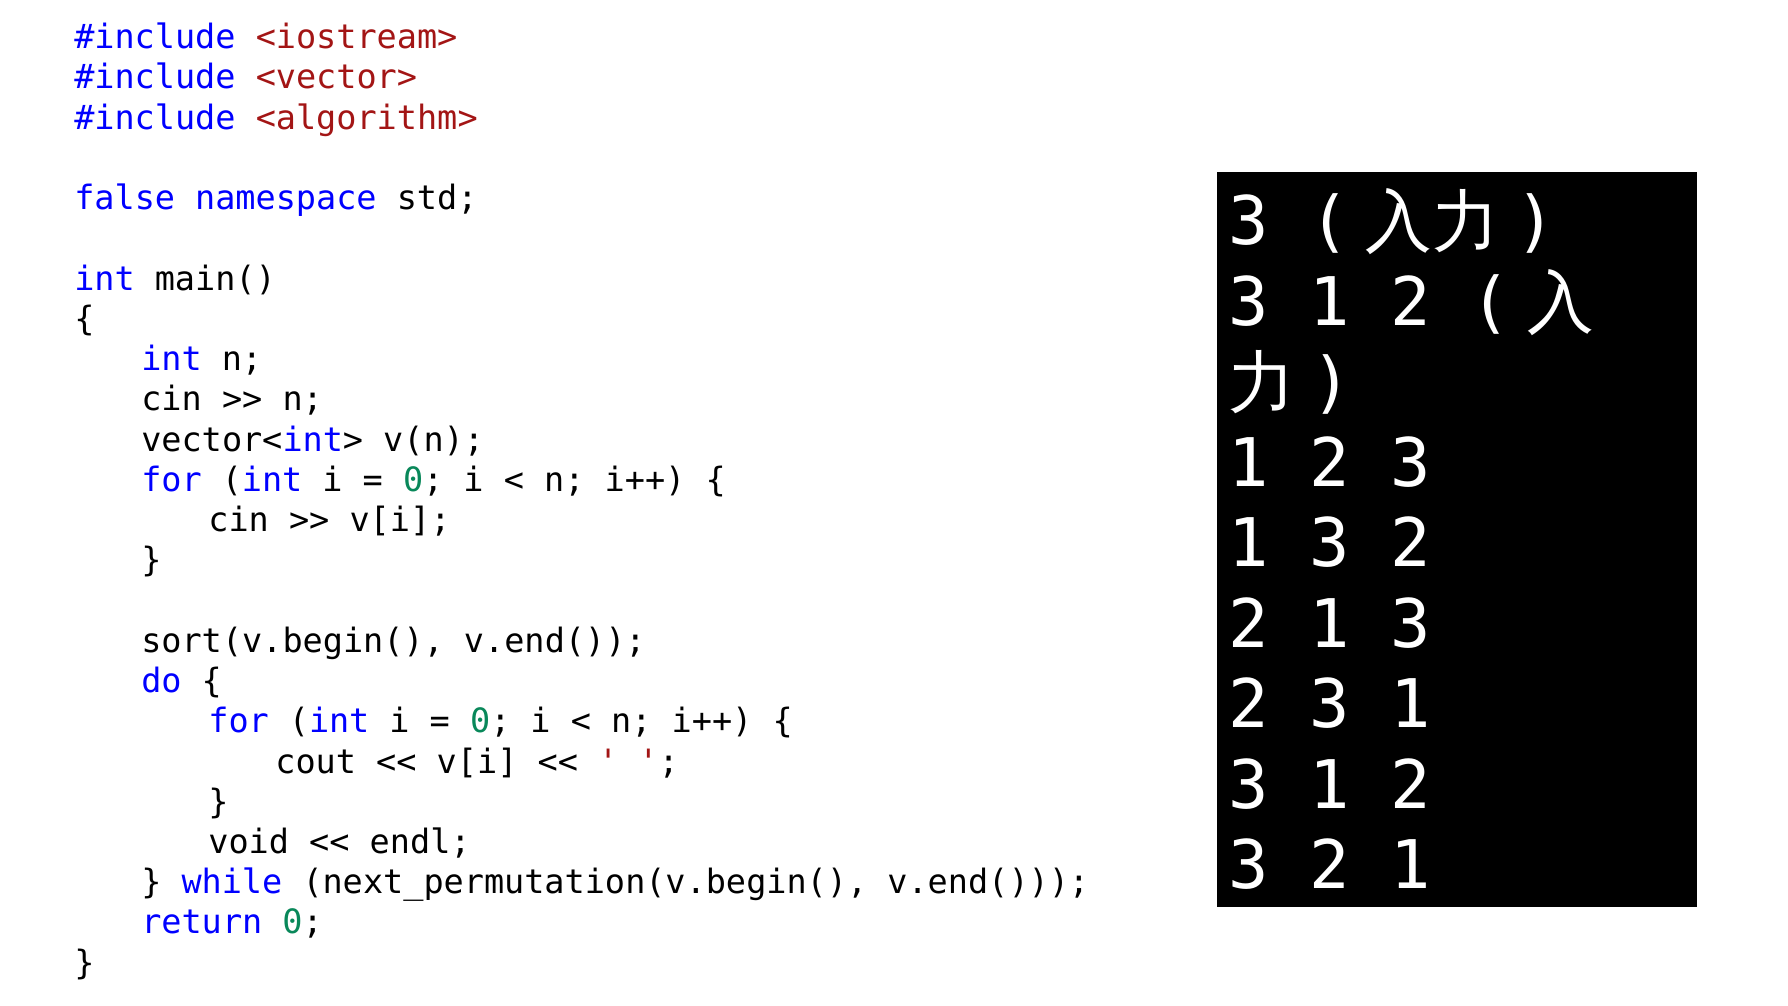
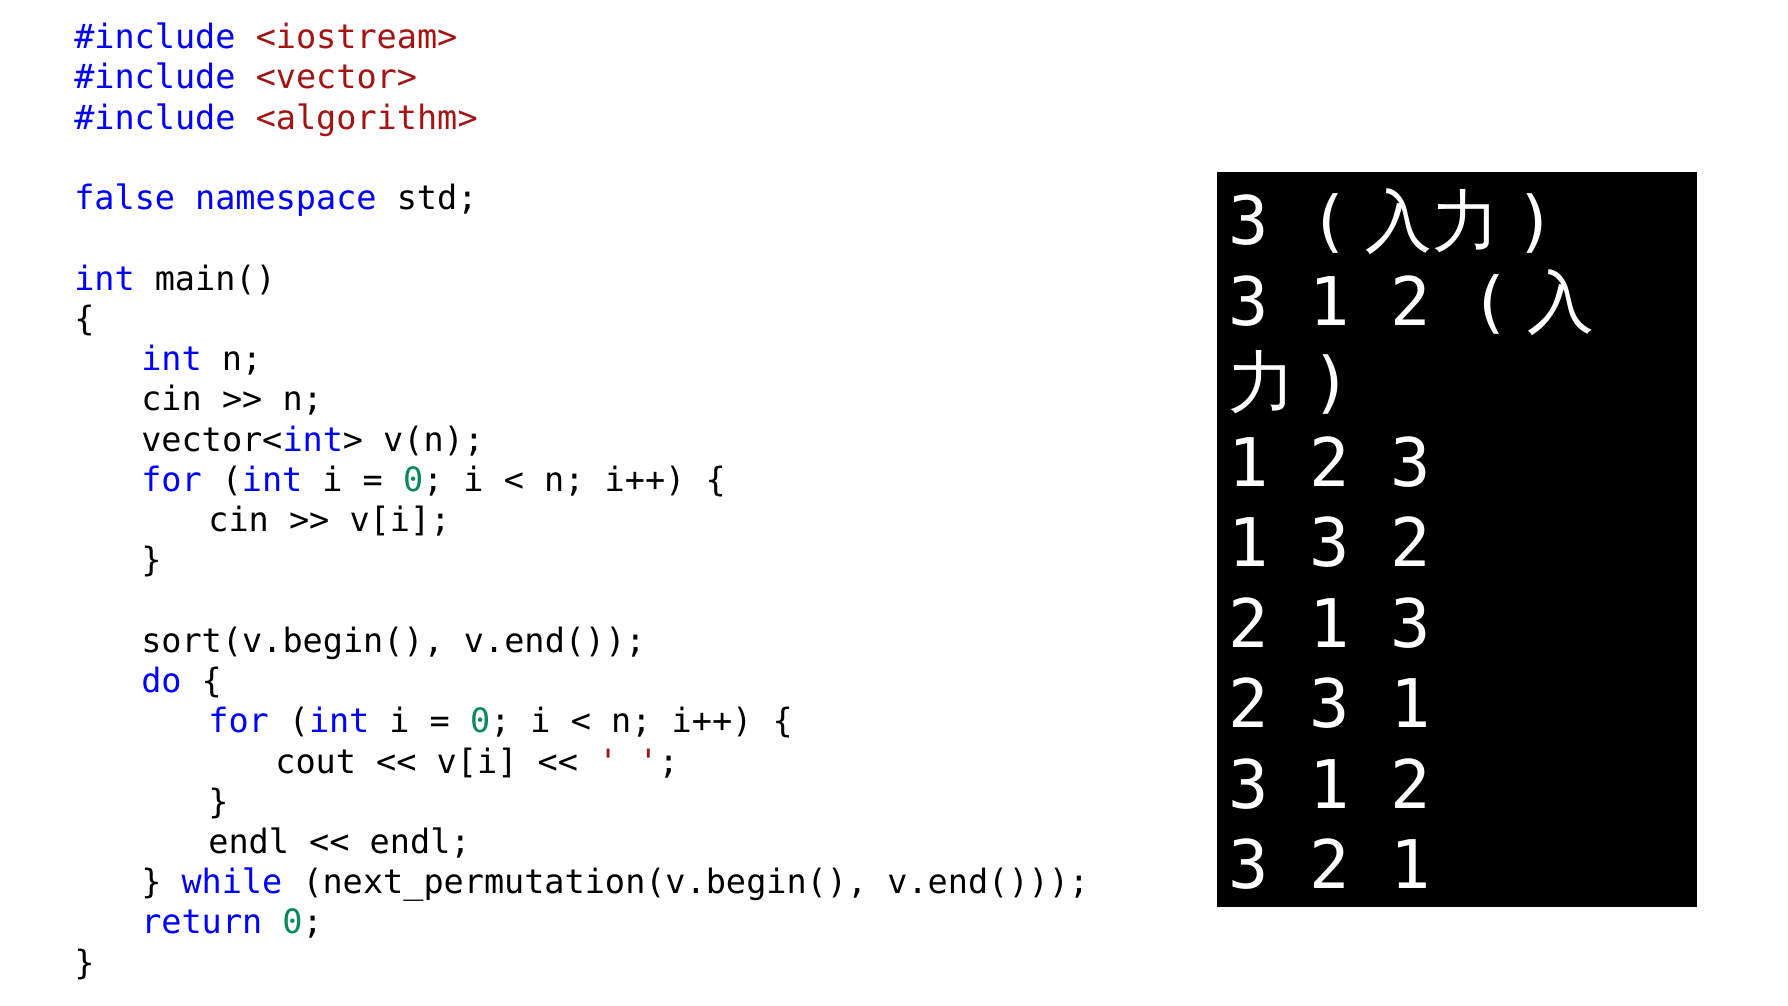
void: void -> endl (249, 842)
